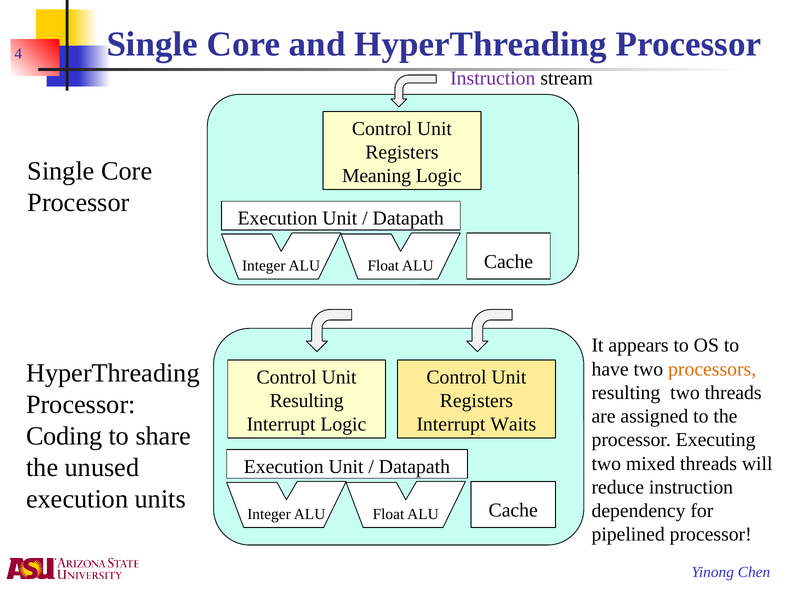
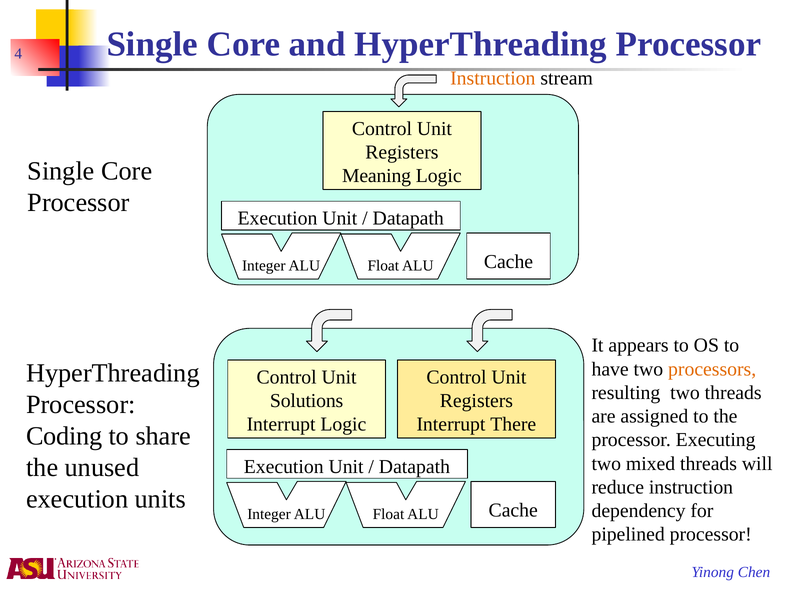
Instruction colour: purple -> orange (493, 79)
Resulting: Resulting -> Solutions (307, 401)
Waits: Waits -> There (513, 425)
